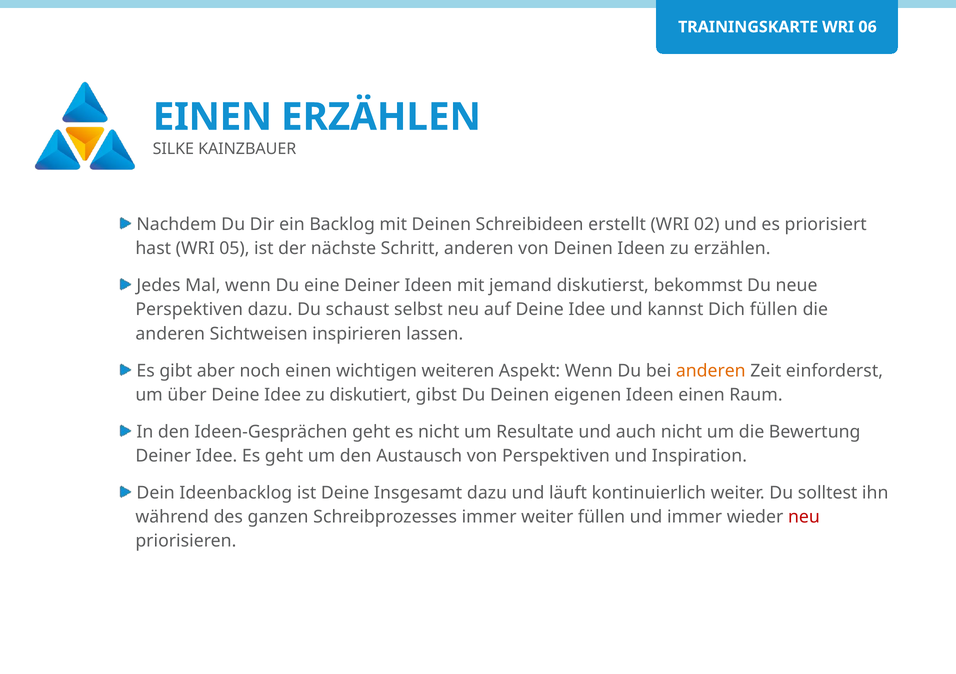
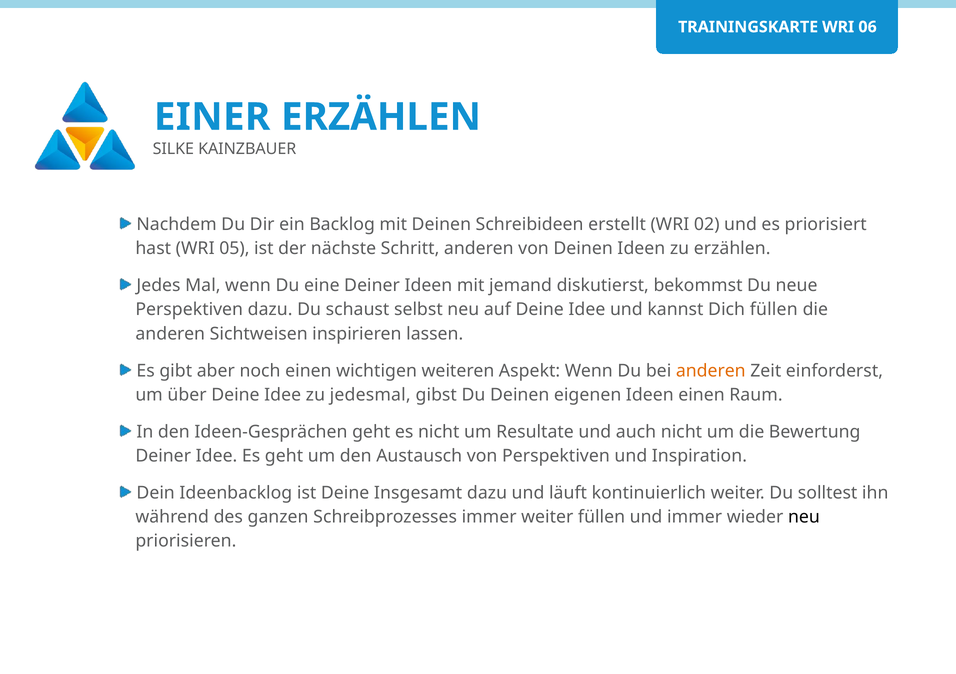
EINEN: EINEN -> EINER (212, 117)
diskutiert: diskutiert -> jedesmal (370, 394)
neu colour: red -> black (804, 516)
